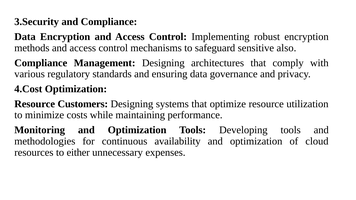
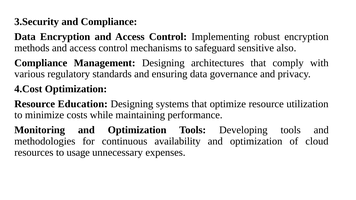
Customers: Customers -> Education (83, 104)
either: either -> usage (78, 153)
